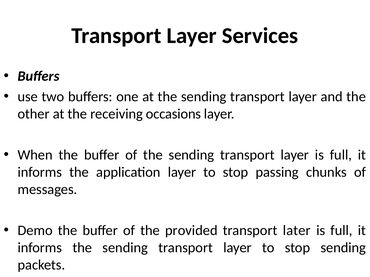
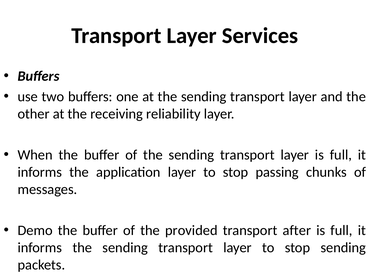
occasions: occasions -> reliability (173, 114)
later: later -> after (297, 231)
